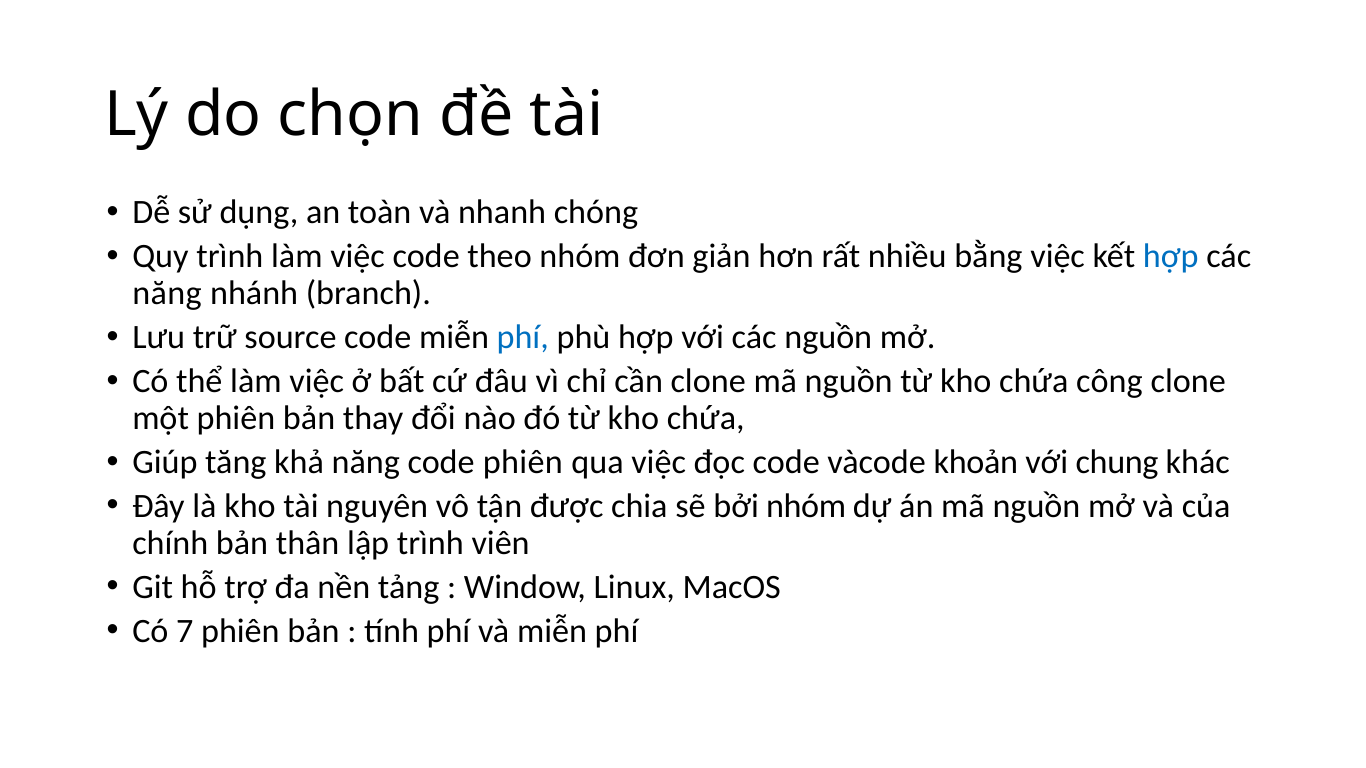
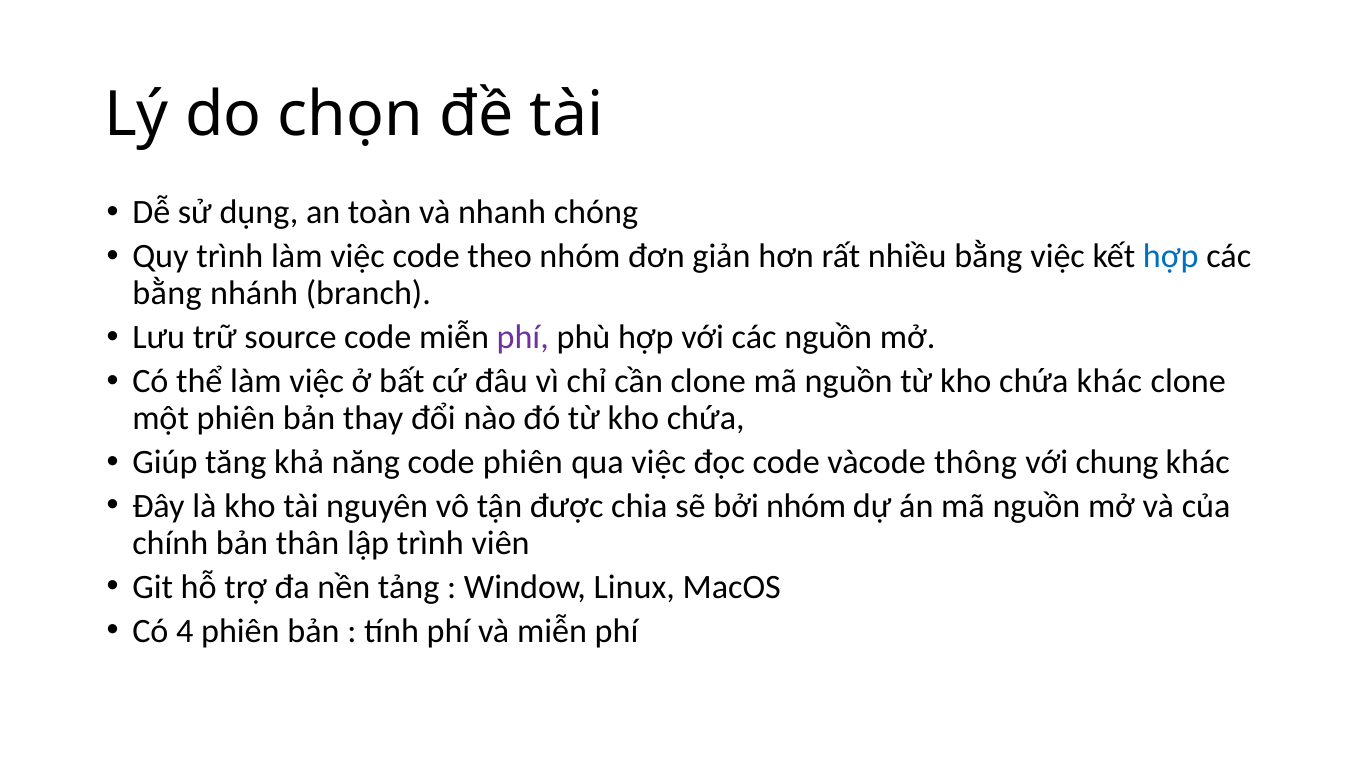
năng: năng -> bằng (167, 294)
phí colour: blue -> purple (523, 338)
chứa công: công -> khác (1109, 382)
khoản: khoản -> thông (976, 462)
7: 7 -> 4 (185, 631)
